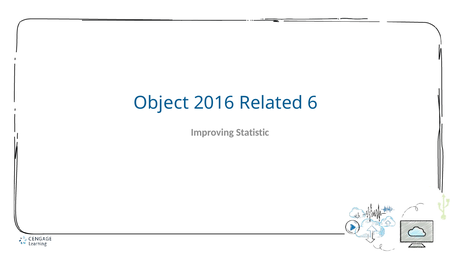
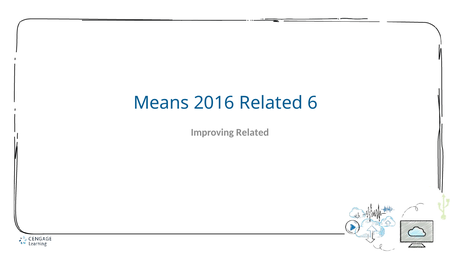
Object: Object -> Means (161, 103)
Improving Statistic: Statistic -> Related (253, 132)
